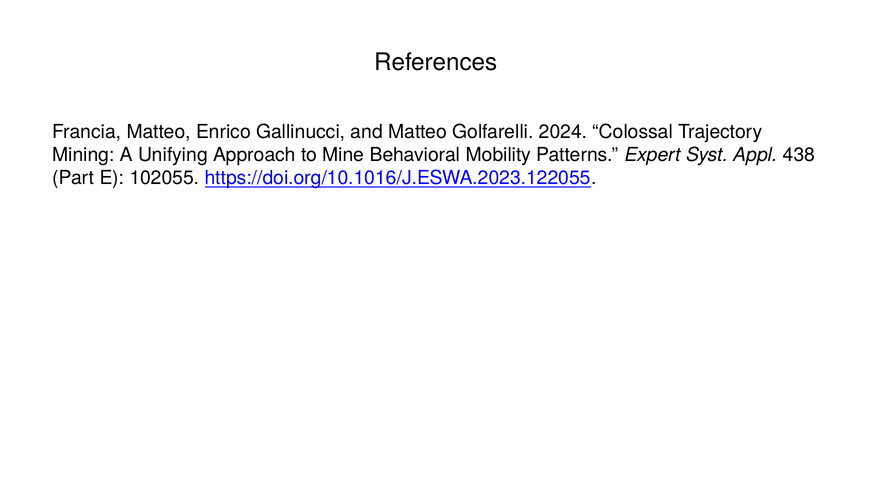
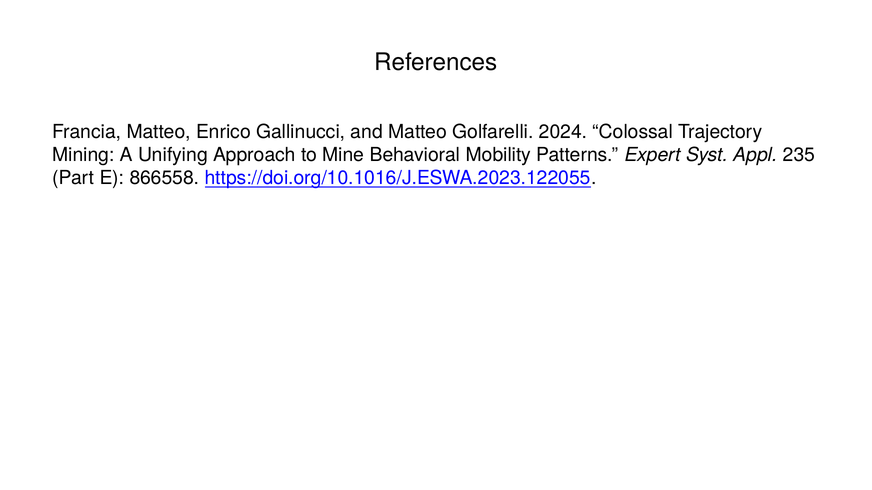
438: 438 -> 235 (799, 155)
102055: 102055 -> 866558 (164, 178)
